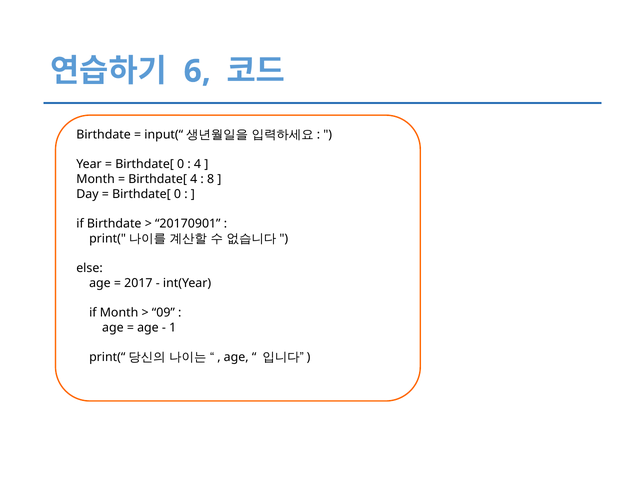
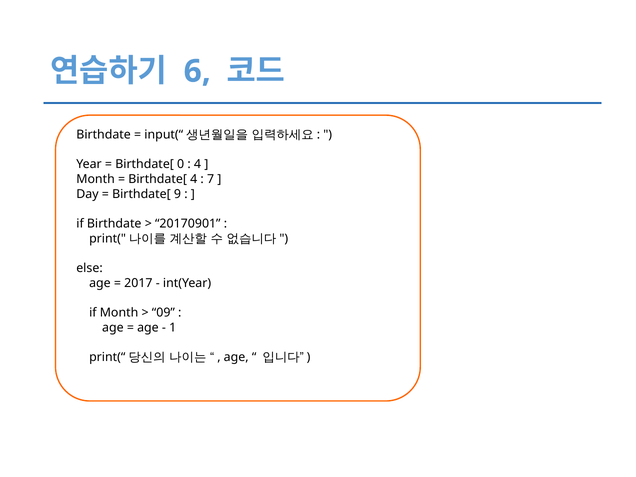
8: 8 -> 7 (211, 179)
0: 0 -> 9 (178, 194)
